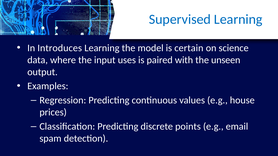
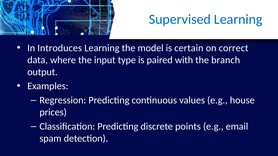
science: science -> correct (234, 48)
uses: uses -> type (127, 60)
unseen: unseen -> branch (226, 60)
